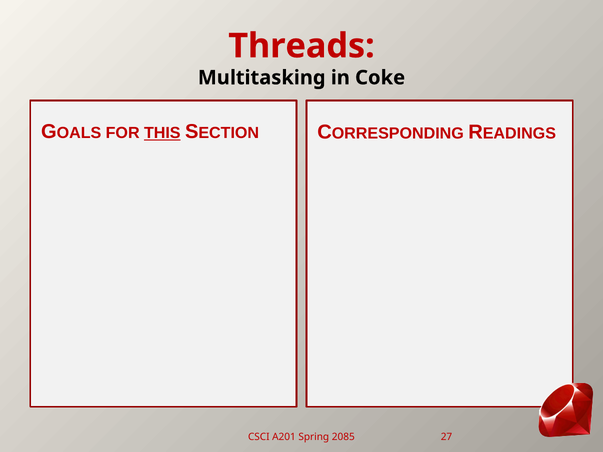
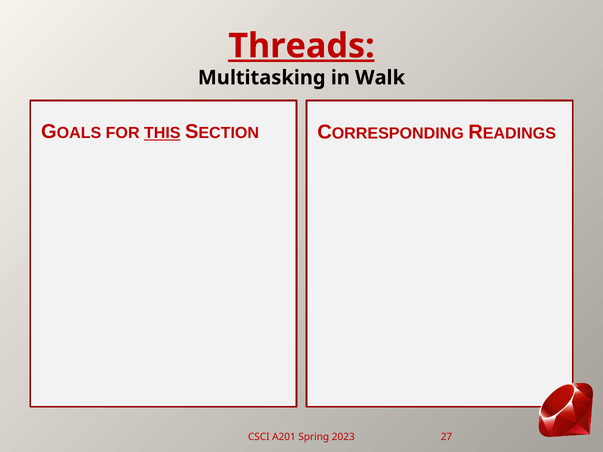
Threads underline: none -> present (301, 46)
Coke: Coke -> Walk (380, 78)
2085: 2085 -> 2023 (343, 437)
